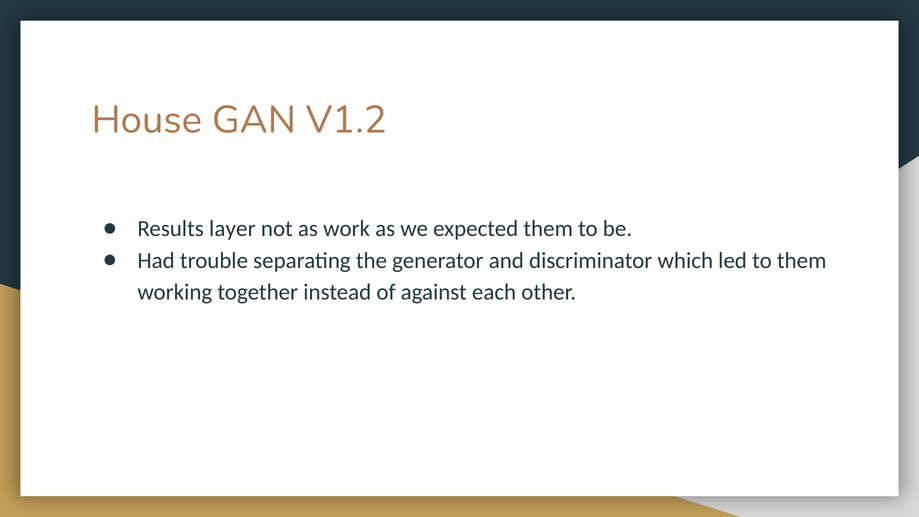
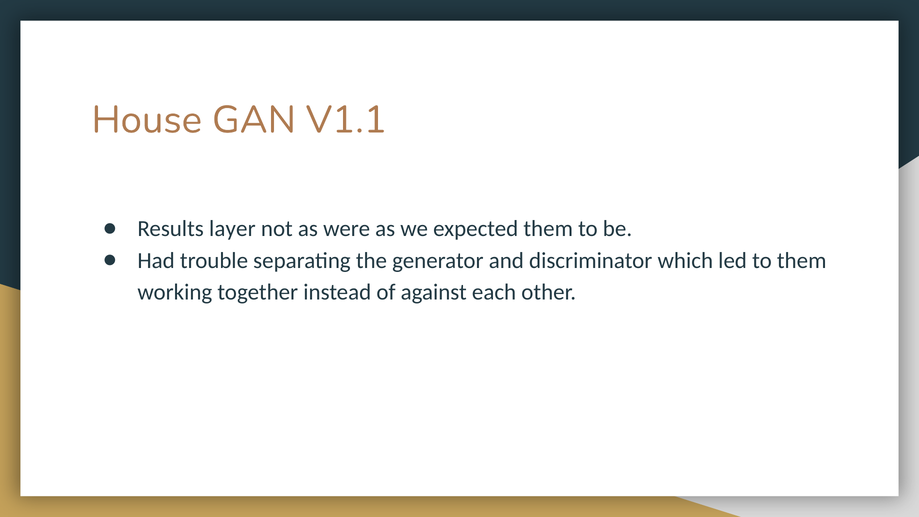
V1.2: V1.2 -> V1.1 (346, 120)
work: work -> were (347, 229)
